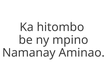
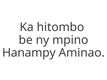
Namanay: Namanay -> Hanampy (29, 53)
